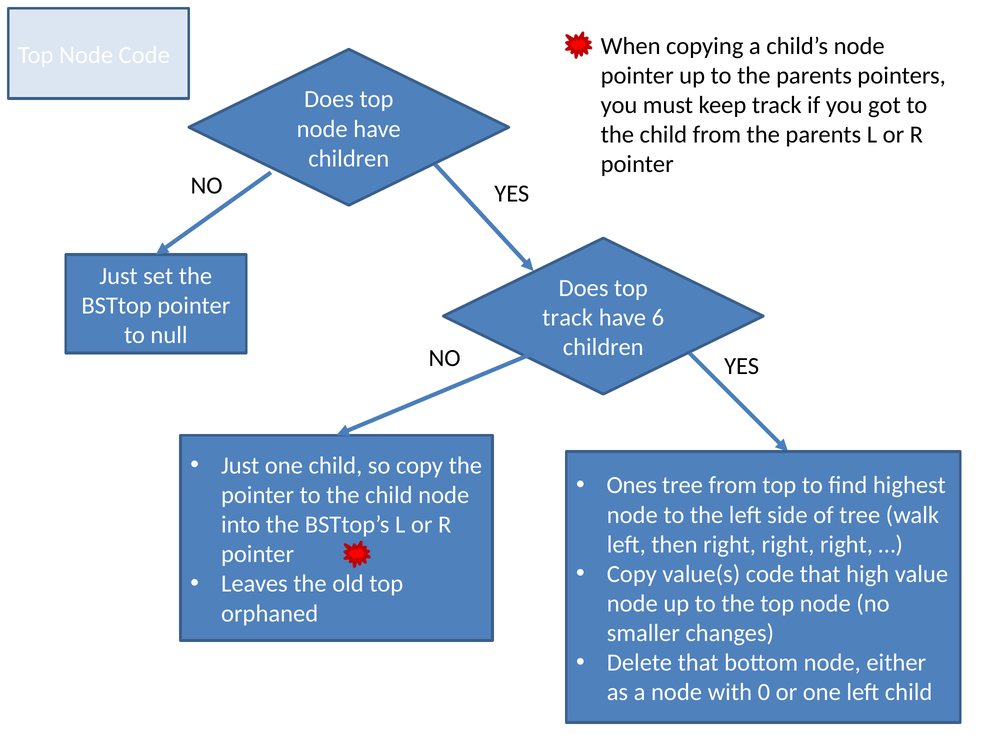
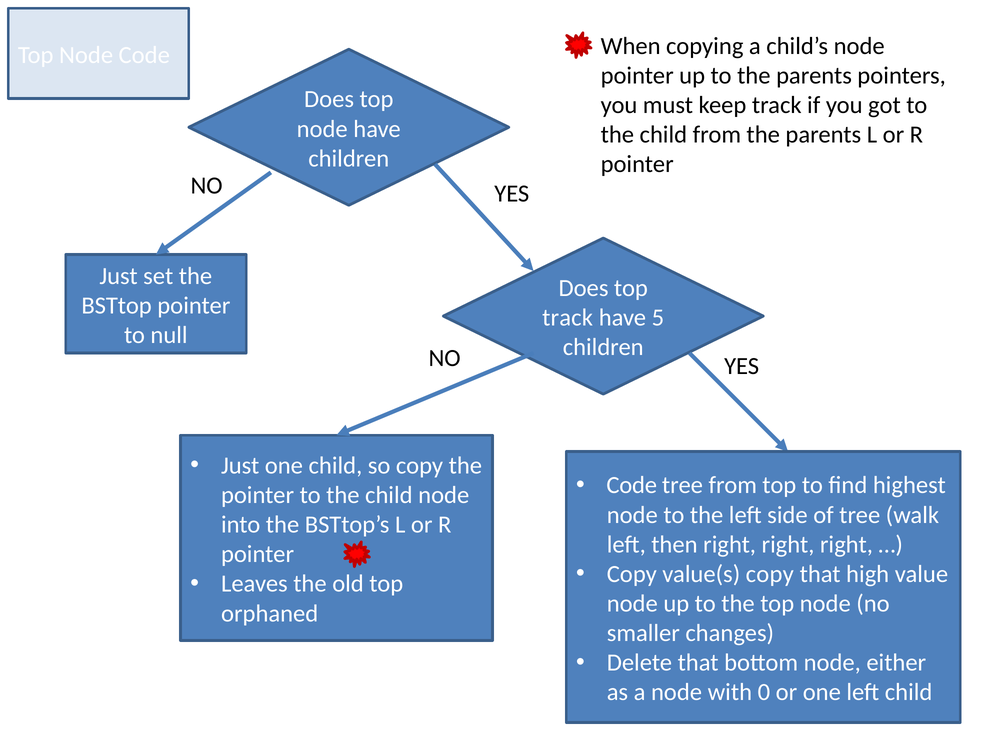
6: 6 -> 5 (658, 318)
Ones: Ones -> Code (632, 485)
value(s code: code -> copy (770, 574)
